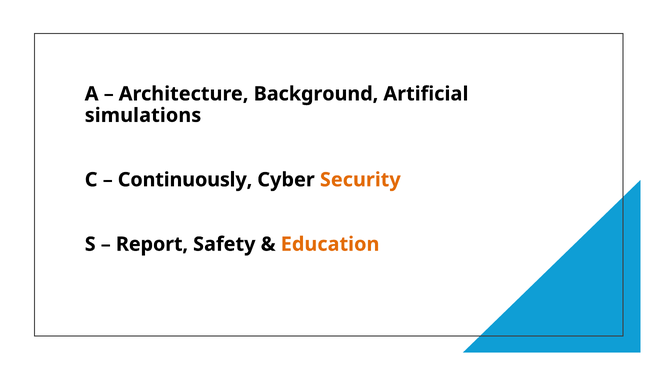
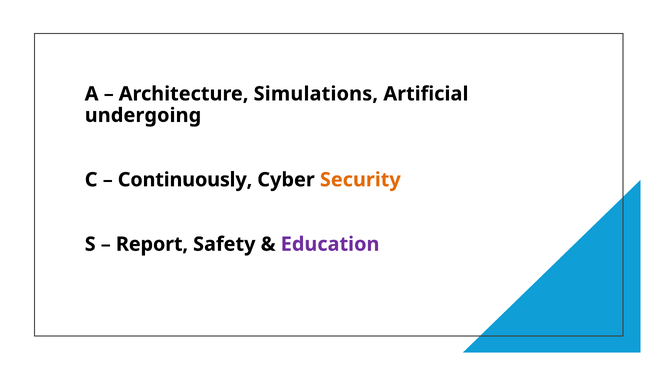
Background: Background -> Simulations (316, 94)
simulations: simulations -> undergoing (143, 115)
Education colour: orange -> purple (330, 244)
